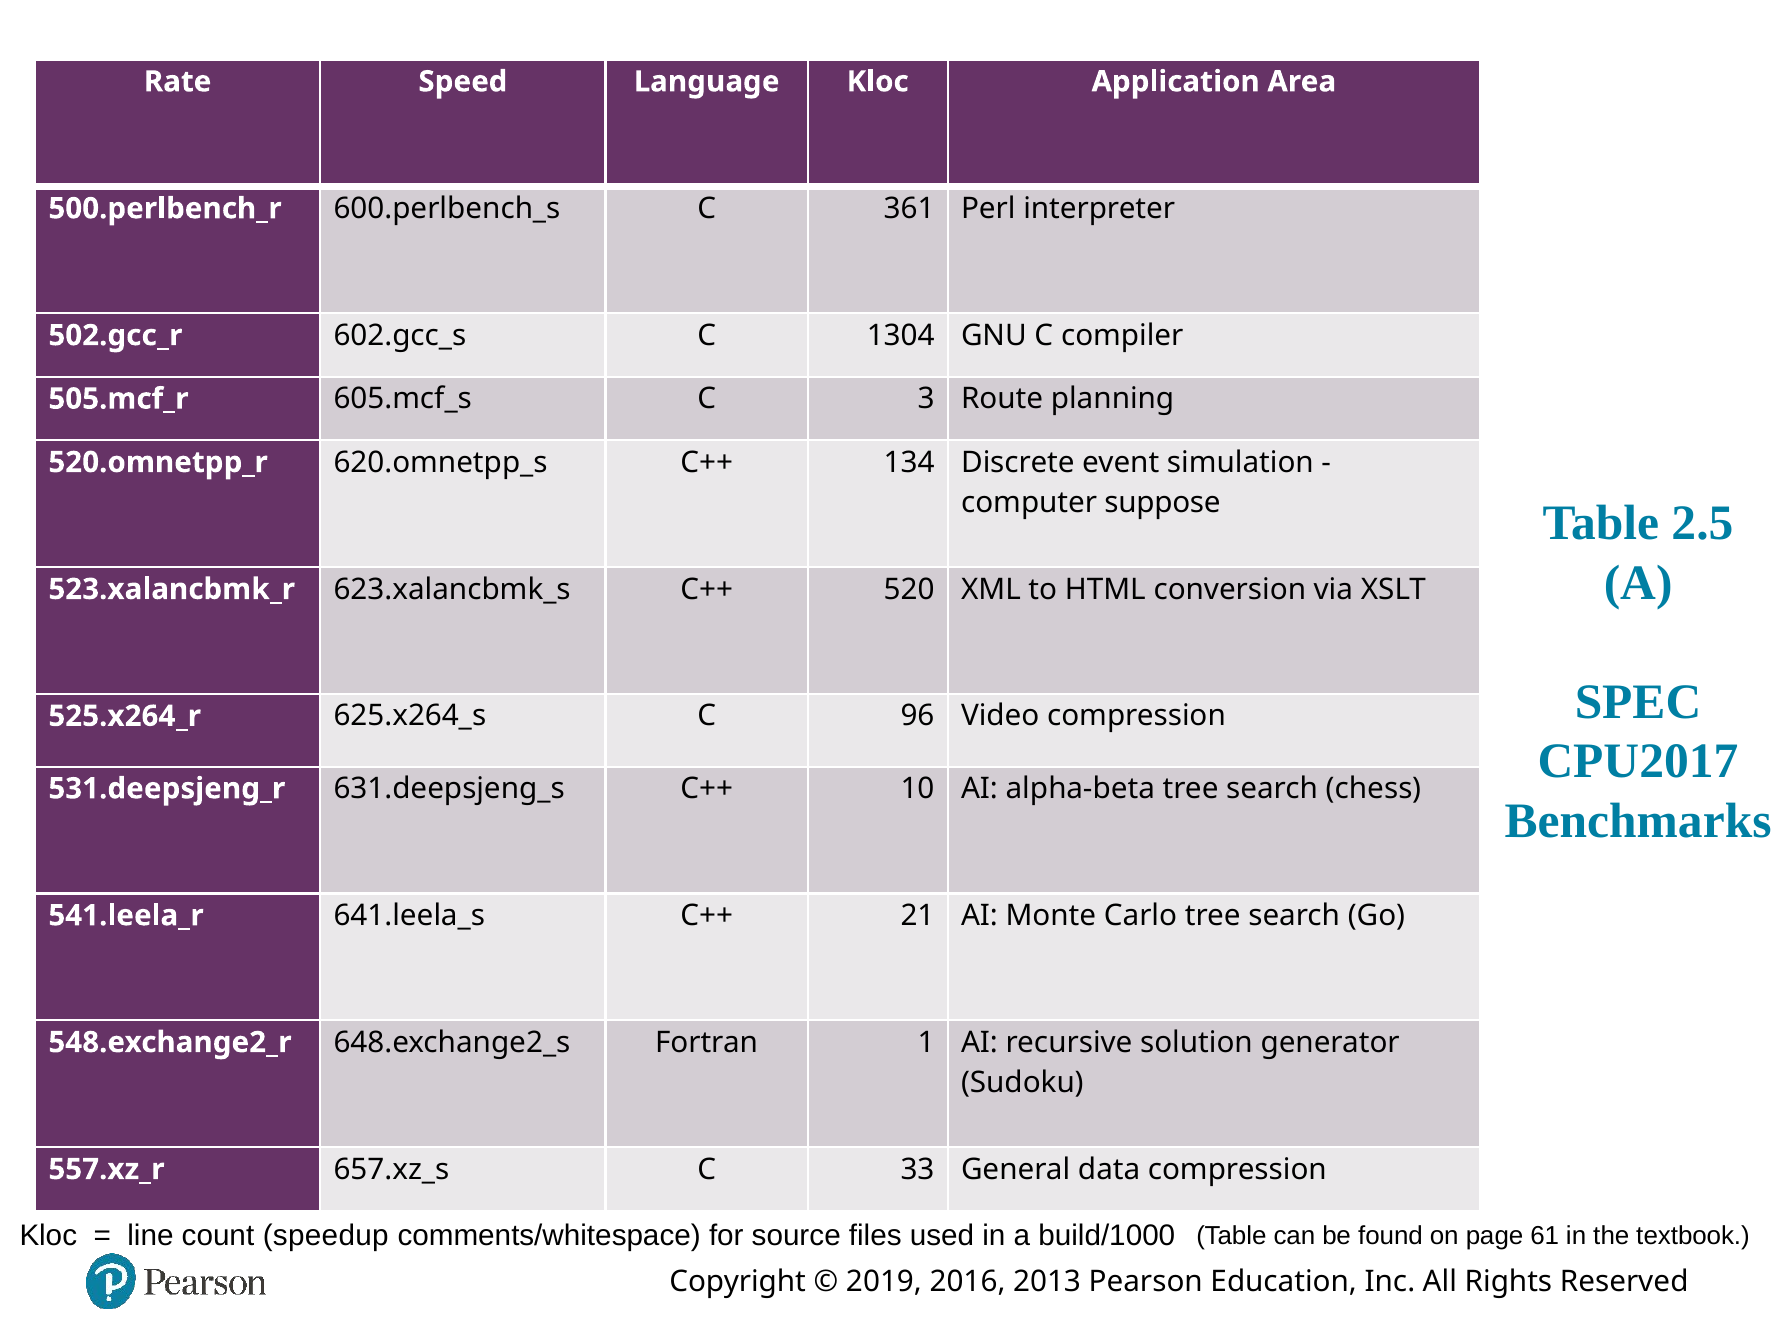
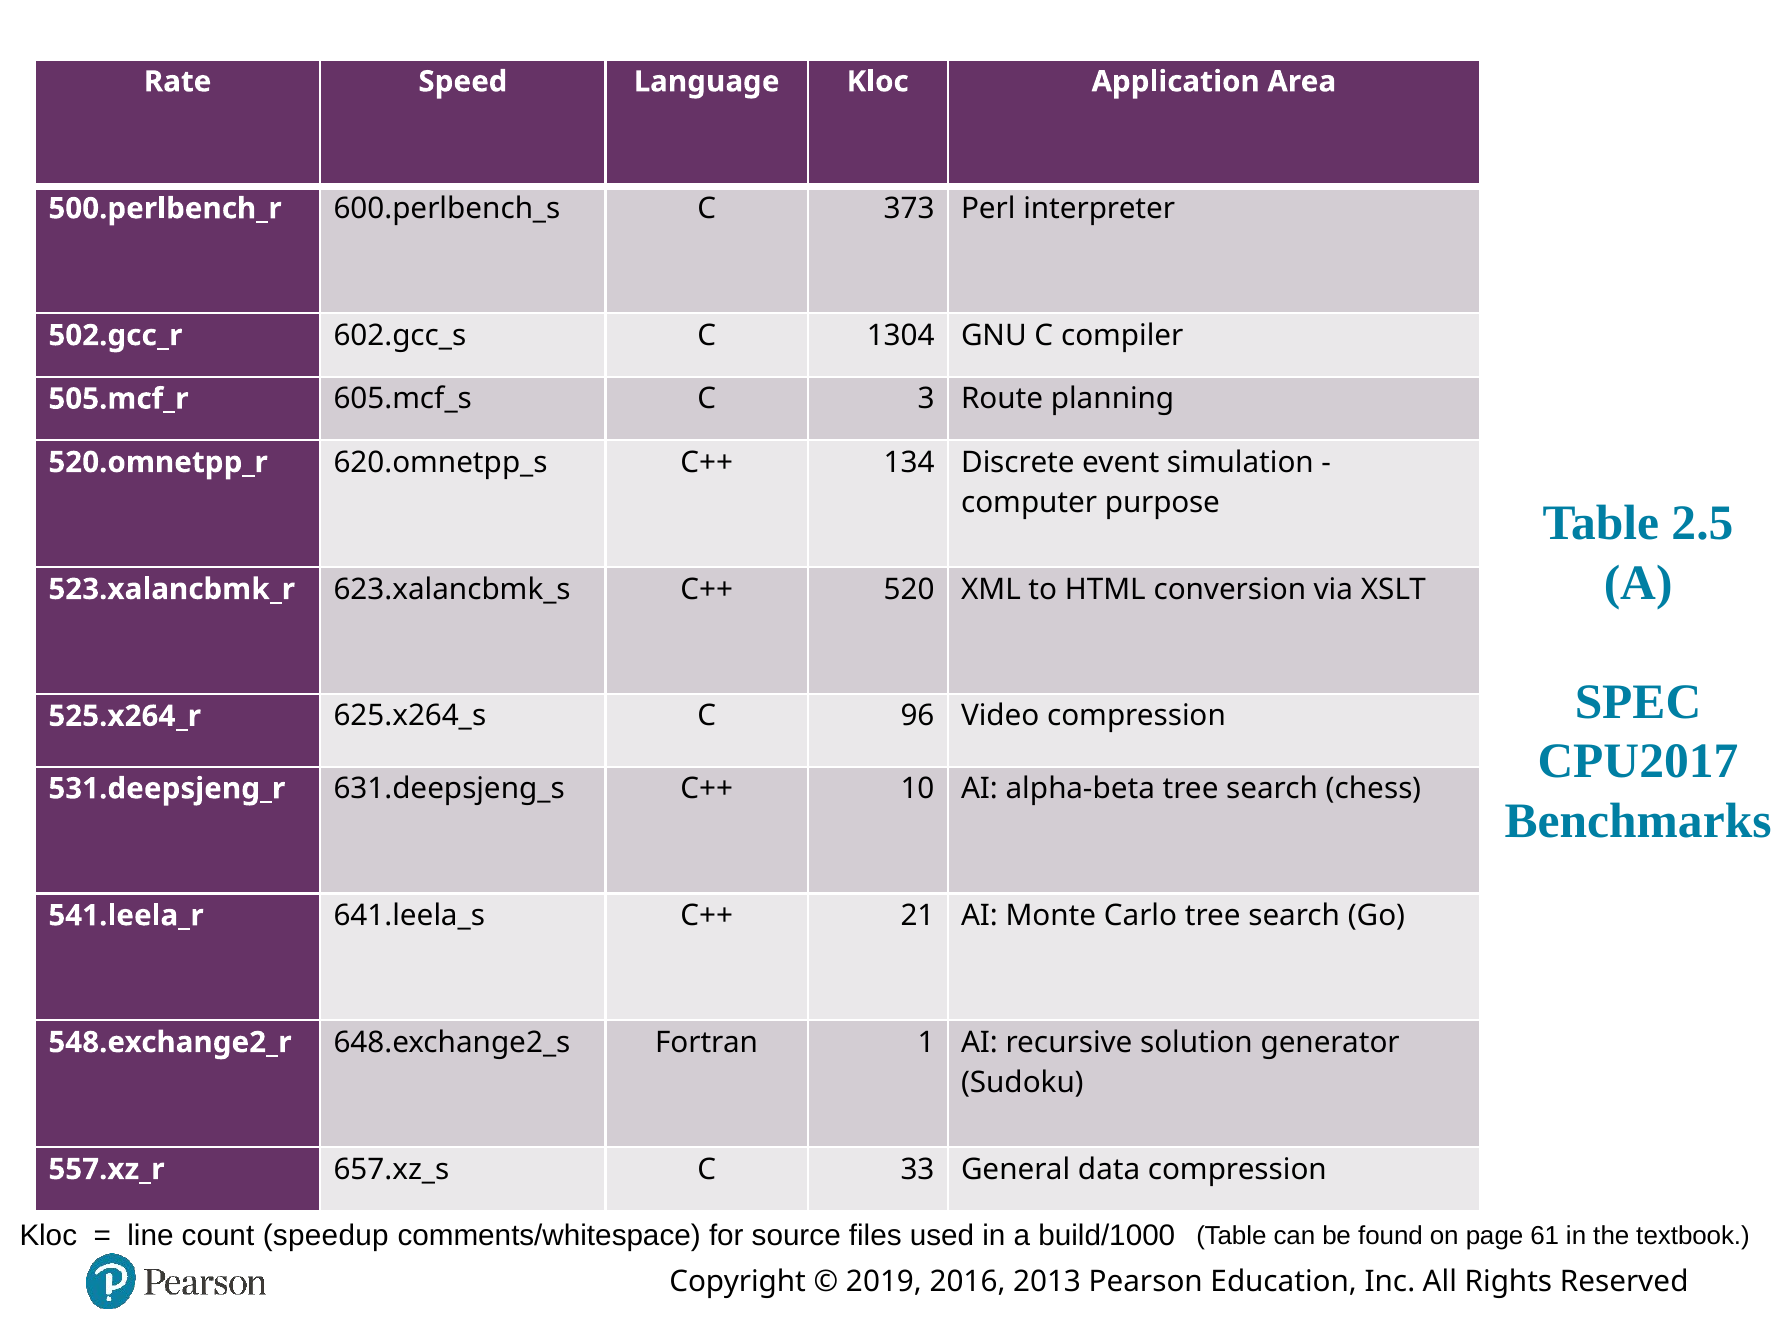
361: 361 -> 373 (909, 208)
suppose: suppose -> purpose (1162, 503)
